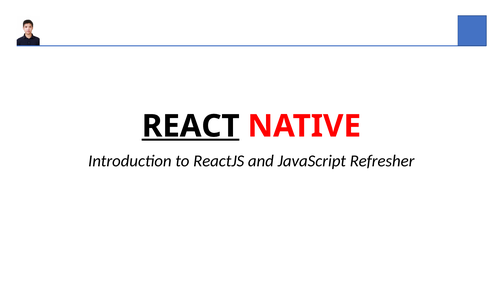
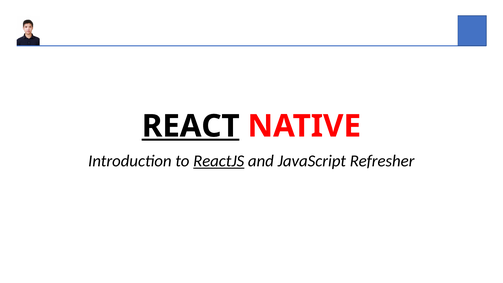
ReactJS underline: none -> present (219, 161)
